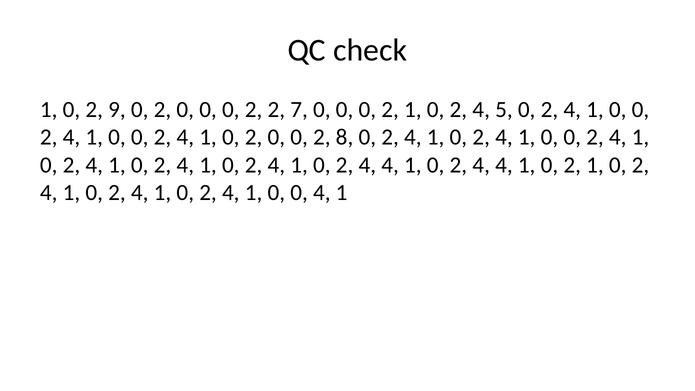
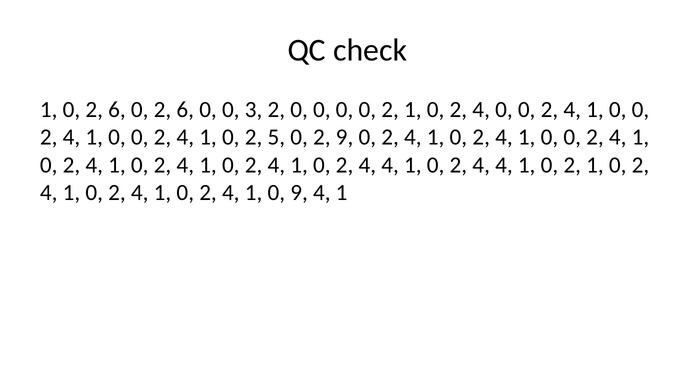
1 0 2 9: 9 -> 6 (117, 109)
0: 0 -> 6 (185, 109)
2: 2 -> 3 (254, 109)
2 7: 7 -> 0 (299, 109)
4 5: 5 -> 0 (504, 109)
1 0 2 0: 0 -> 5 (276, 137)
2 8: 8 -> 9 (345, 137)
0: 0 -> 9 (299, 193)
